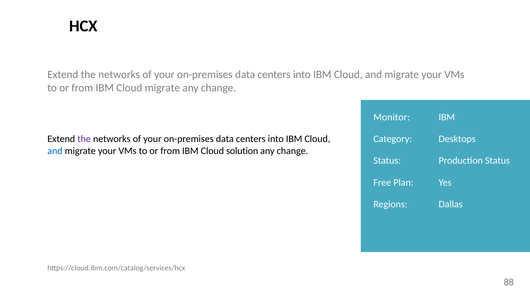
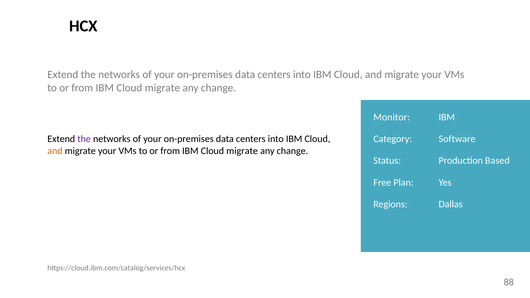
Desktops: Desktops -> Software (457, 139)
and colour: blue -> orange (55, 151)
solution: solution -> migrate (242, 151)
Production Status: Status -> Based (497, 161)
